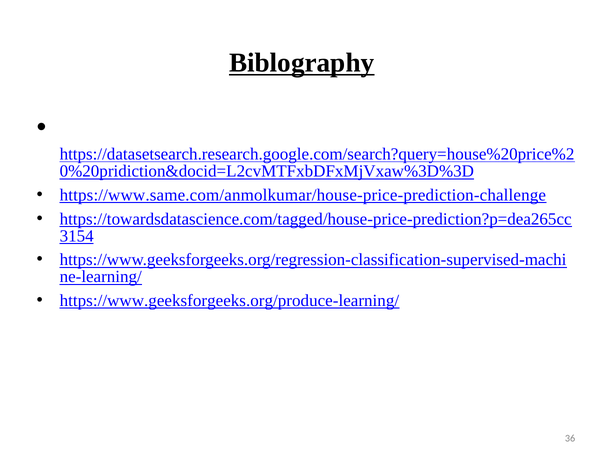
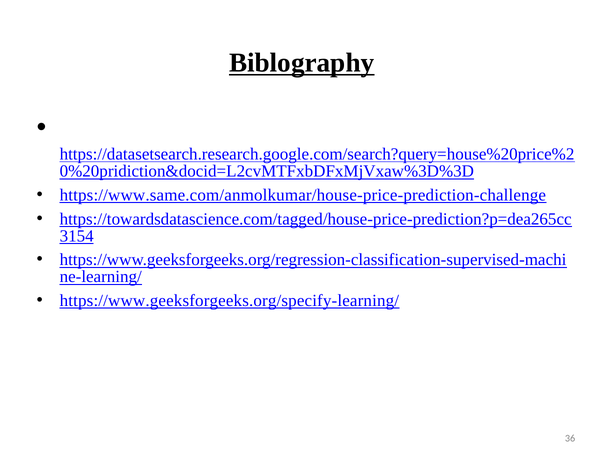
https://www.geeksforgeeks.org/produce-learning/: https://www.geeksforgeeks.org/produce-learning/ -> https://www.geeksforgeeks.org/specify-learning/ (229, 301)
